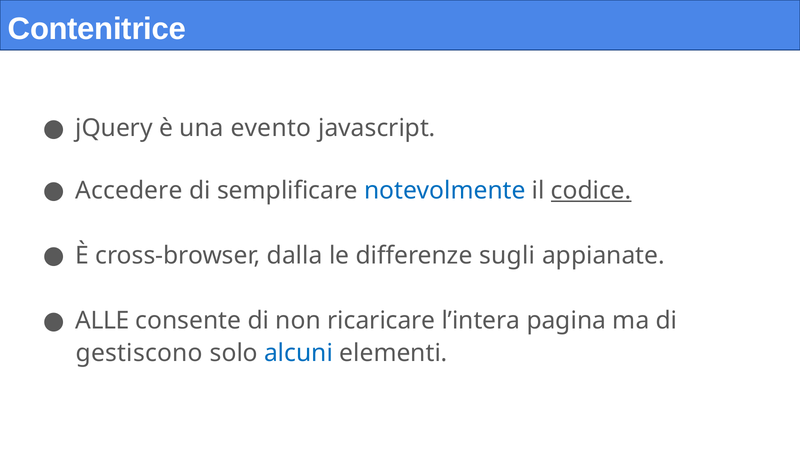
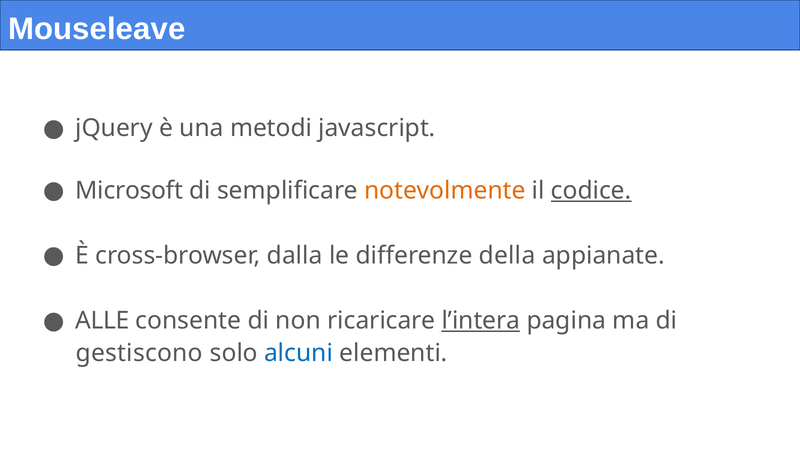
Contenitrice: Contenitrice -> Mouseleave (97, 29)
evento: evento -> metodi (271, 128)
Accedere: Accedere -> Microsoft (129, 190)
notevolmente colour: blue -> orange (445, 190)
sugli: sugli -> della (507, 256)
l’intera underline: none -> present (481, 321)
